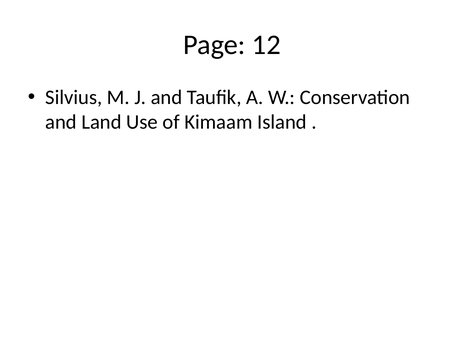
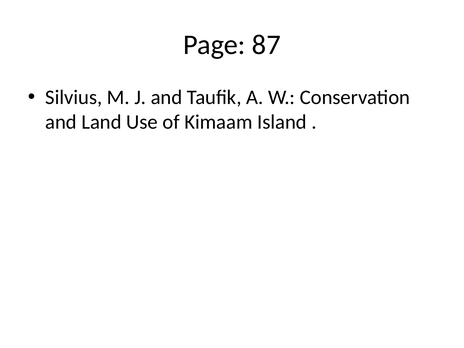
12: 12 -> 87 (266, 45)
